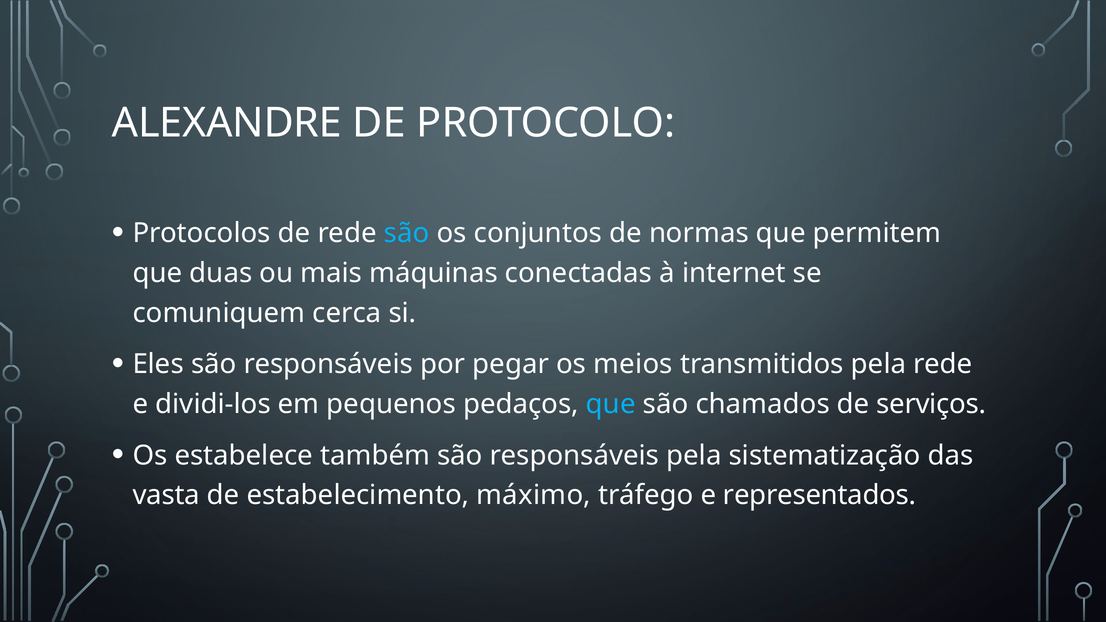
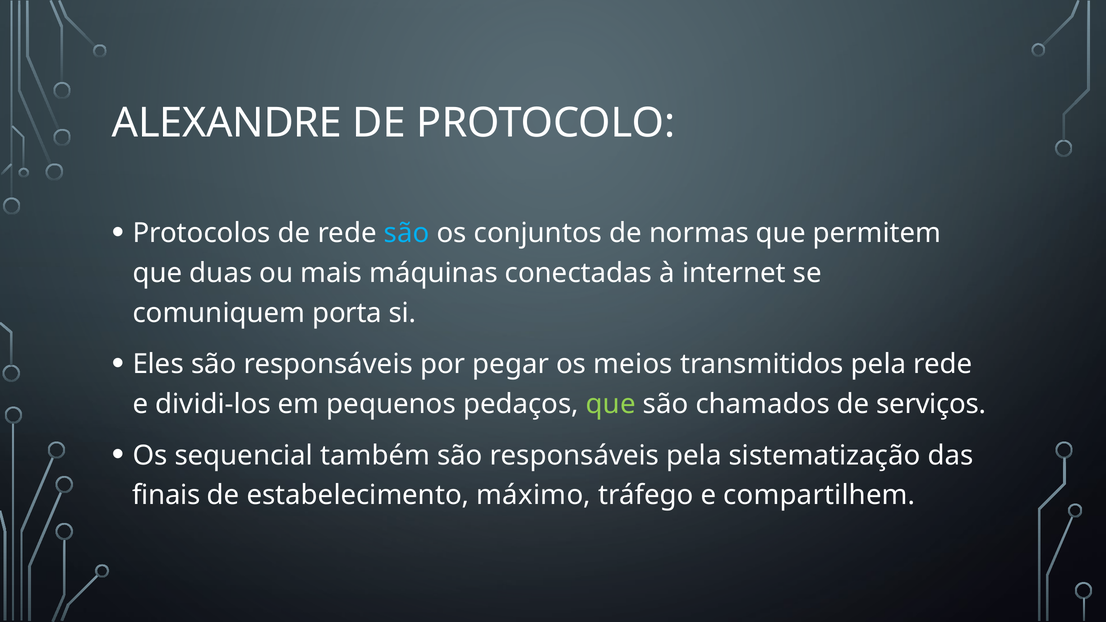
cerca: cerca -> porta (347, 313)
que colour: light blue -> light green (611, 404)
estabelece: estabelece -> sequencial (244, 455)
vasta: vasta -> finais (166, 495)
representados: representados -> compartilhem (819, 495)
